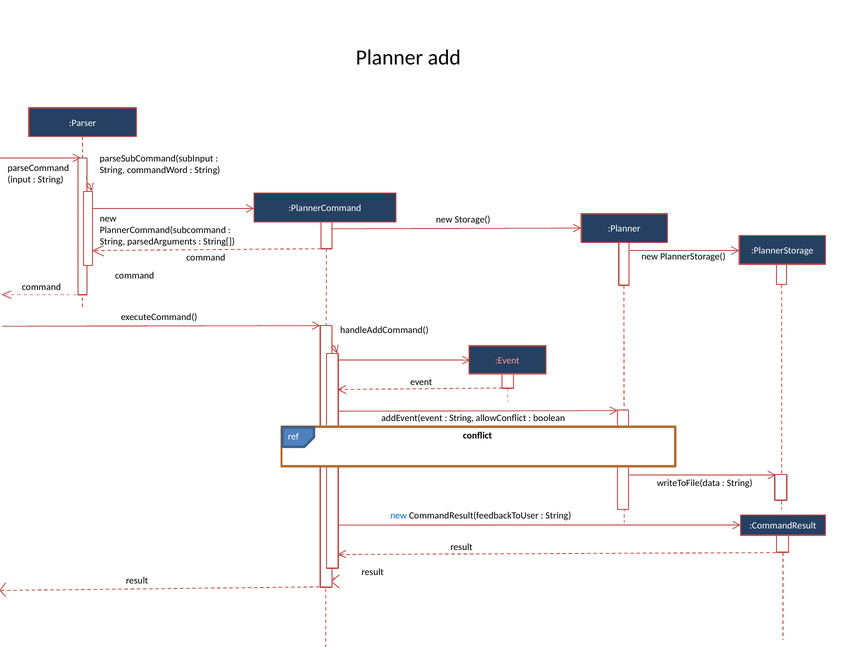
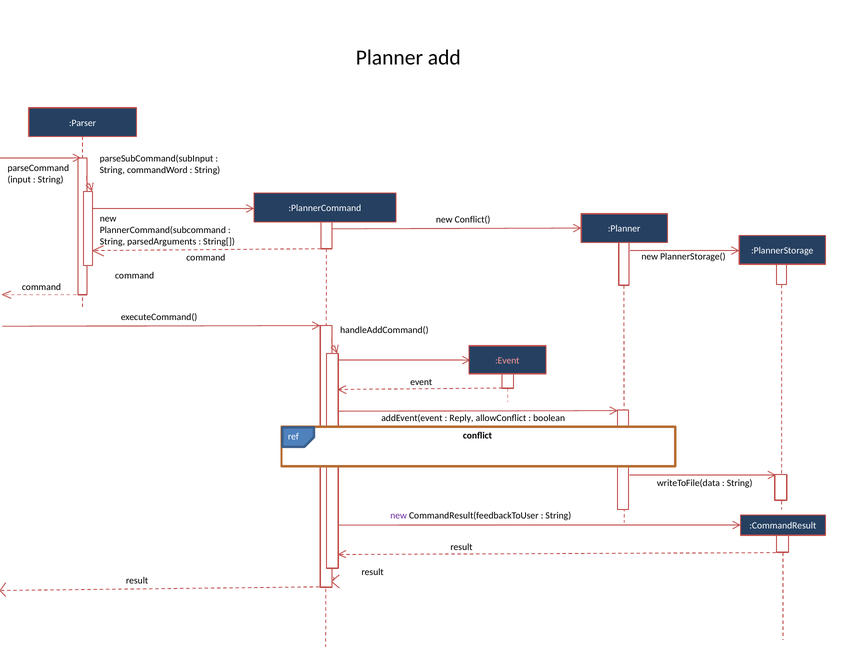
Storage(: Storage( -> Conflict( (473, 219)
String: String -> Reply (461, 418)
new colour: blue -> purple (399, 515)
